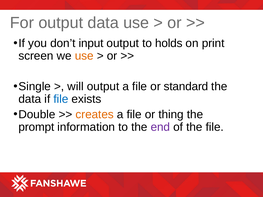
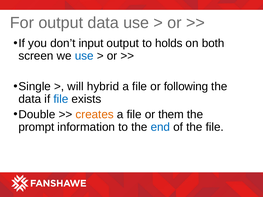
print: print -> both (213, 43)
use colour: orange -> blue (84, 56)
will output: output -> hybrid (103, 87)
standard: standard -> following (186, 87)
thing: thing -> them (171, 115)
end colour: purple -> blue (160, 127)
